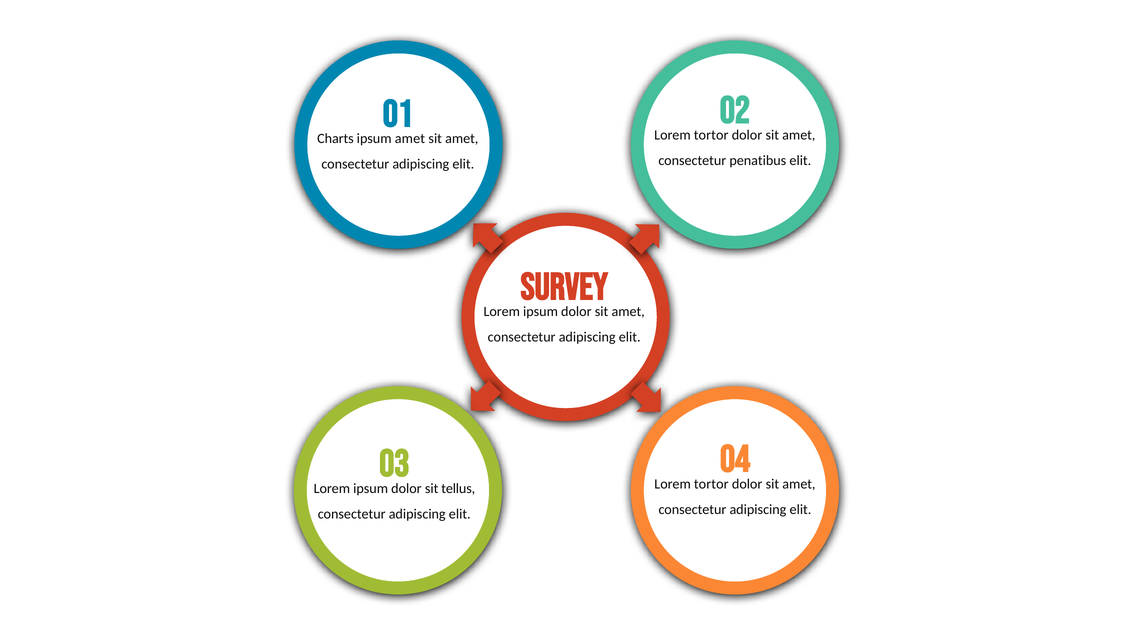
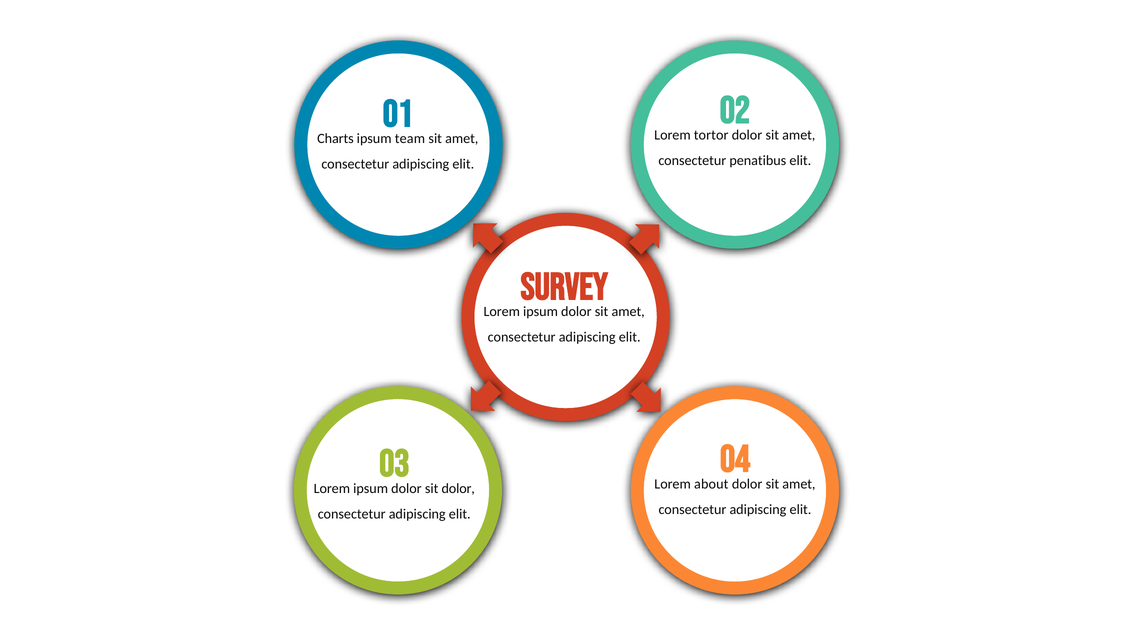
ipsum amet: amet -> team (410, 139)
03 Lorem tortor: tortor -> about (711, 484)
sit tellus: tellus -> dolor (458, 488)
